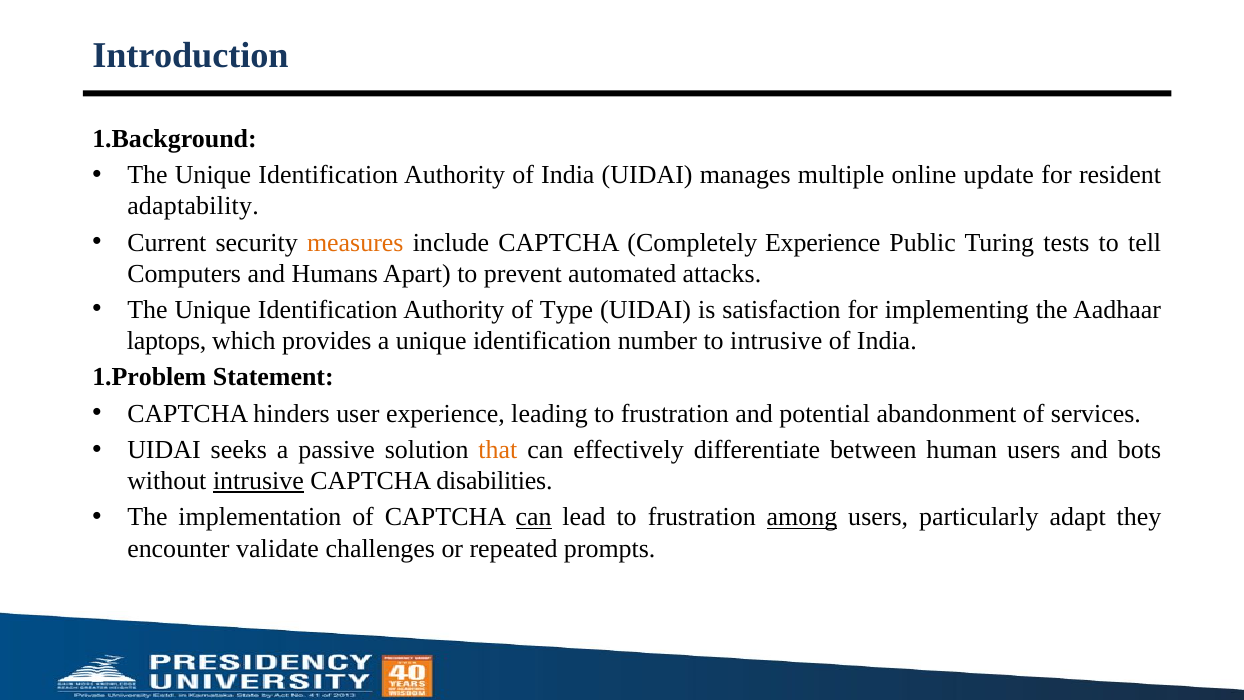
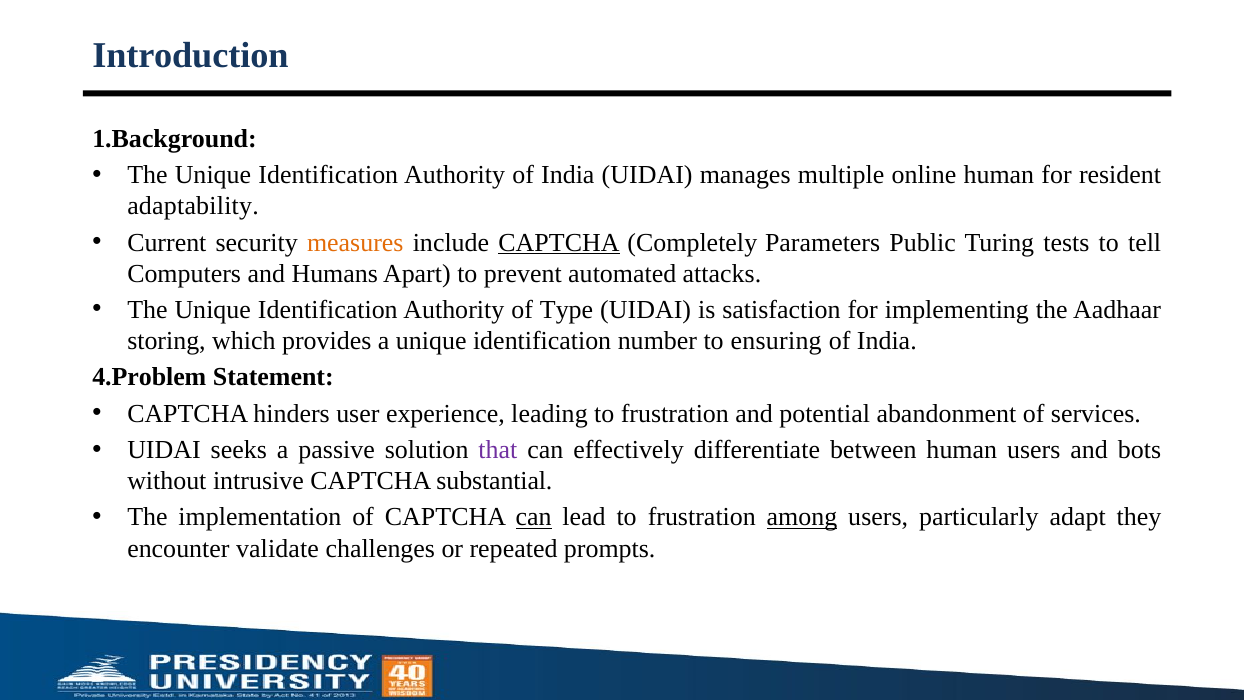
online update: update -> human (999, 175)
CAPTCHA underline: none -> present (559, 242)
Completely Experience: Experience -> Parameters (823, 242)
laptops: laptops -> storing (166, 341)
to intrusive: intrusive -> ensuring (776, 341)
1.Problem: 1.Problem -> 4.Problem (149, 377)
that colour: orange -> purple (498, 450)
intrusive underline: present -> none (258, 481)
disabilities: disabilities -> substantial (494, 481)
